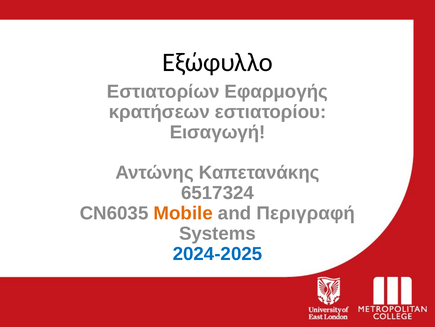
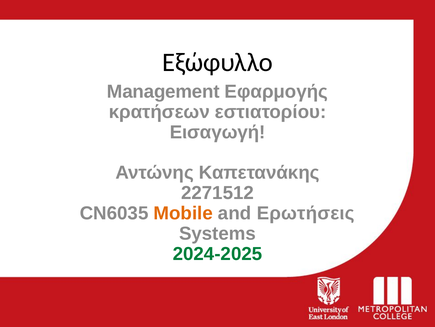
Εστιατορίων: Εστιατορίων -> Management (163, 91)
6517324: 6517324 -> 2271512 (217, 193)
Περιγραφή: Περιγραφή -> Ερωτήσεις (306, 213)
2024-2025 colour: blue -> green (218, 253)
